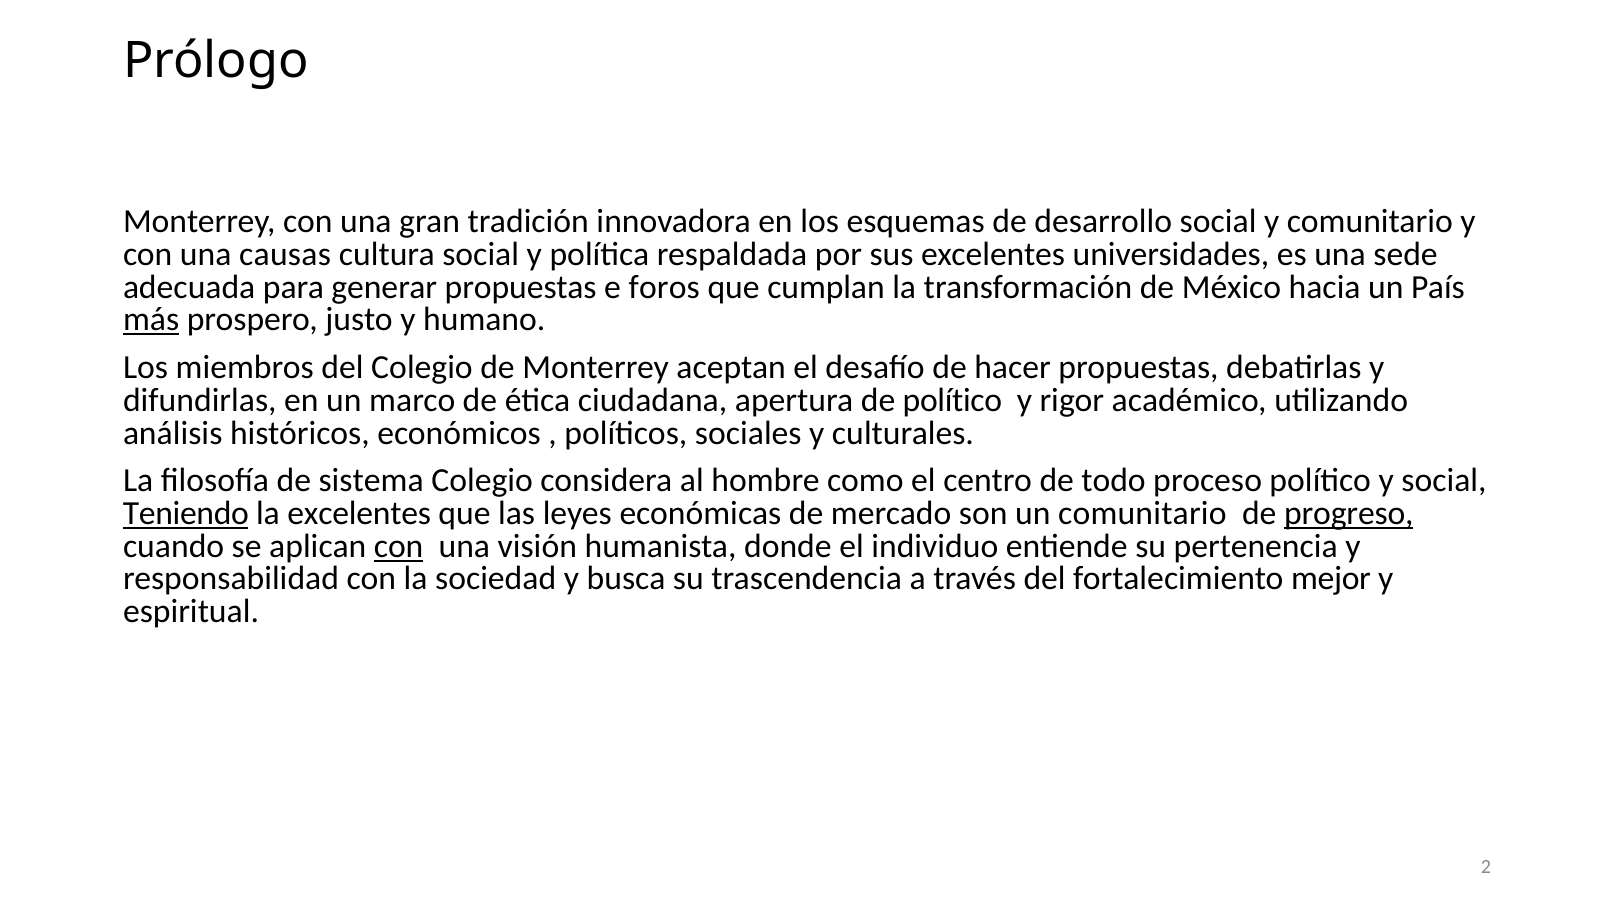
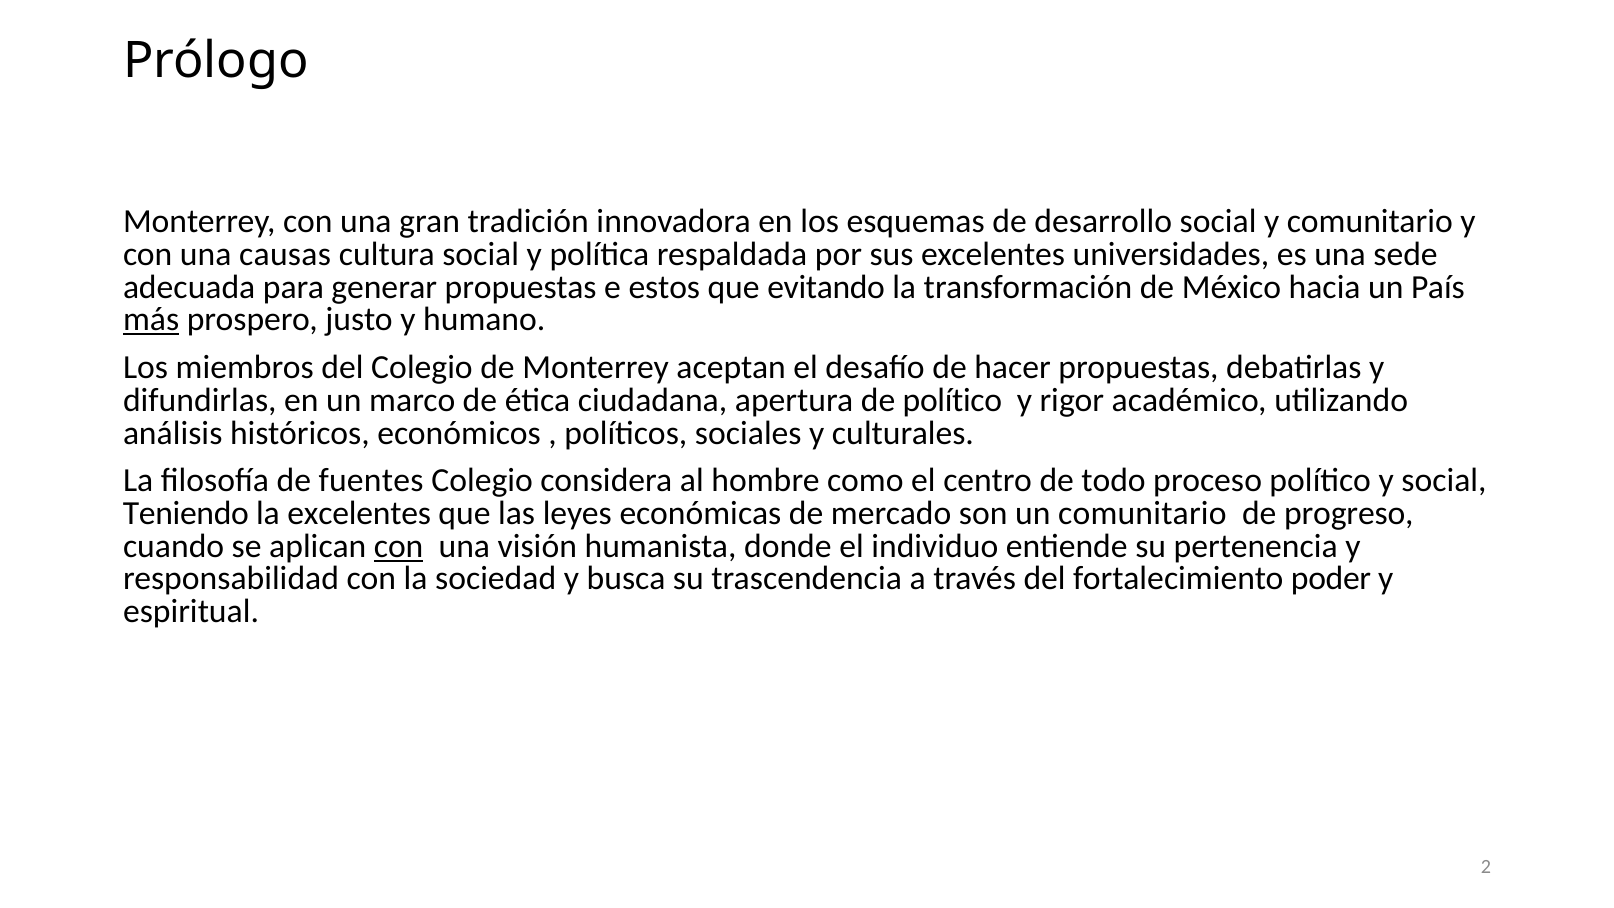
foros: foros -> estos (664, 287)
cumplan: cumplan -> evitando (826, 287)
sistema: sistema -> fuentes (371, 481)
Teniendo underline: present -> none (186, 513)
progreso underline: present -> none (1349, 513)
mejor: mejor -> poder (1331, 579)
